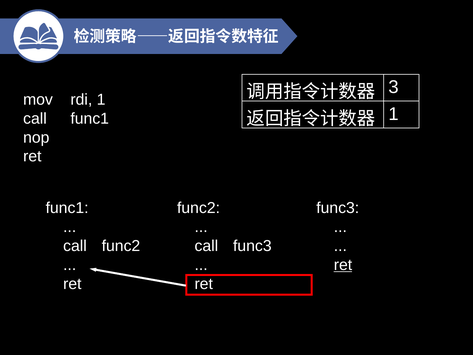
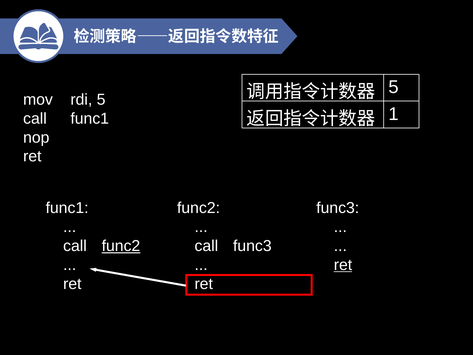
3: 3 -> 5 (394, 87)
rdi 1: 1 -> 5 (101, 100)
func2 underline: none -> present (121, 246)
